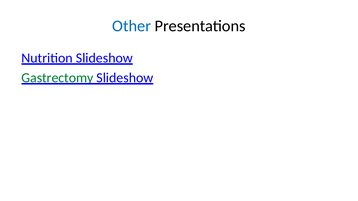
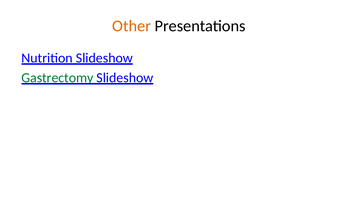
Other colour: blue -> orange (132, 26)
